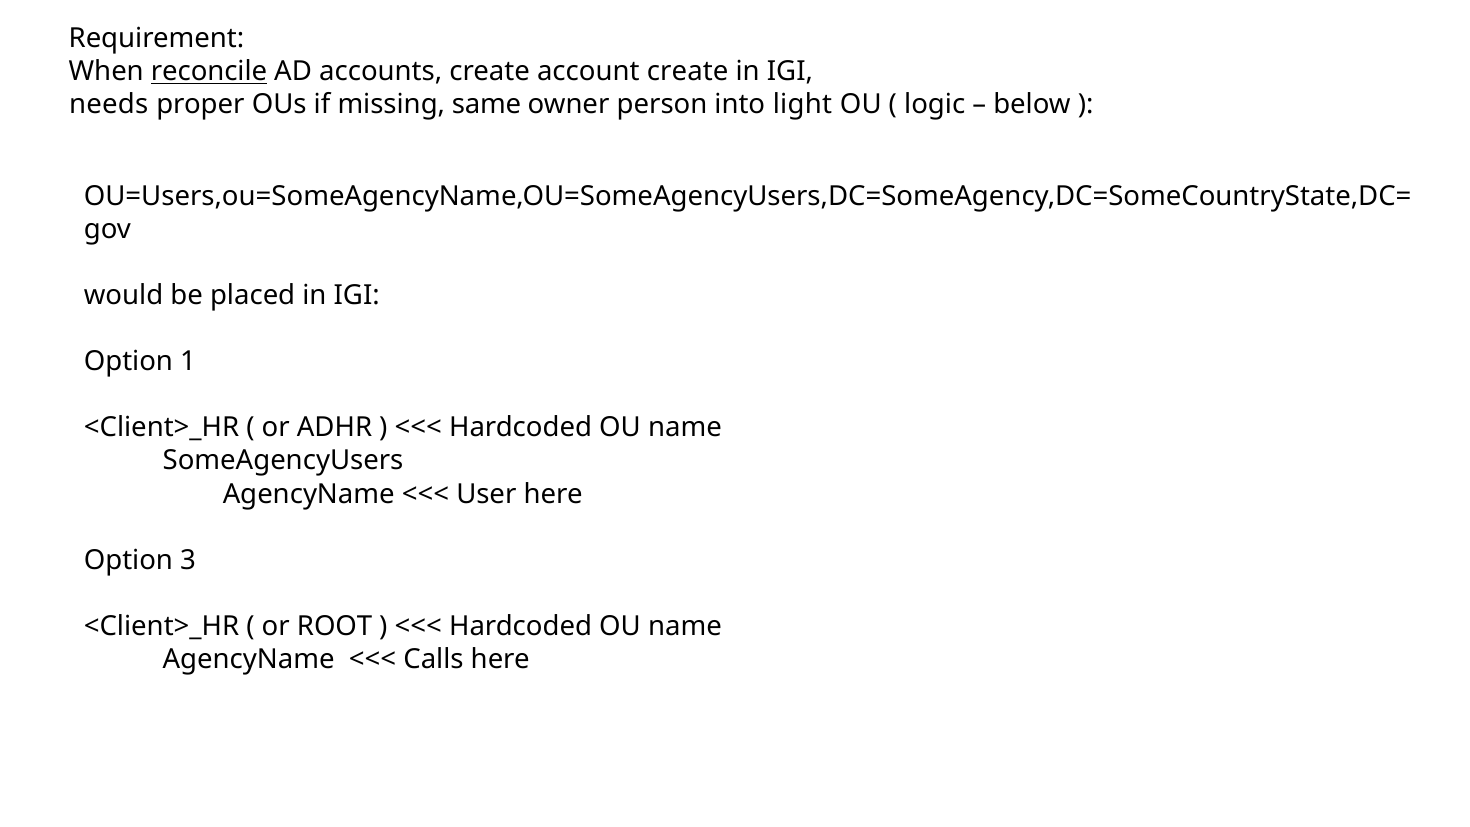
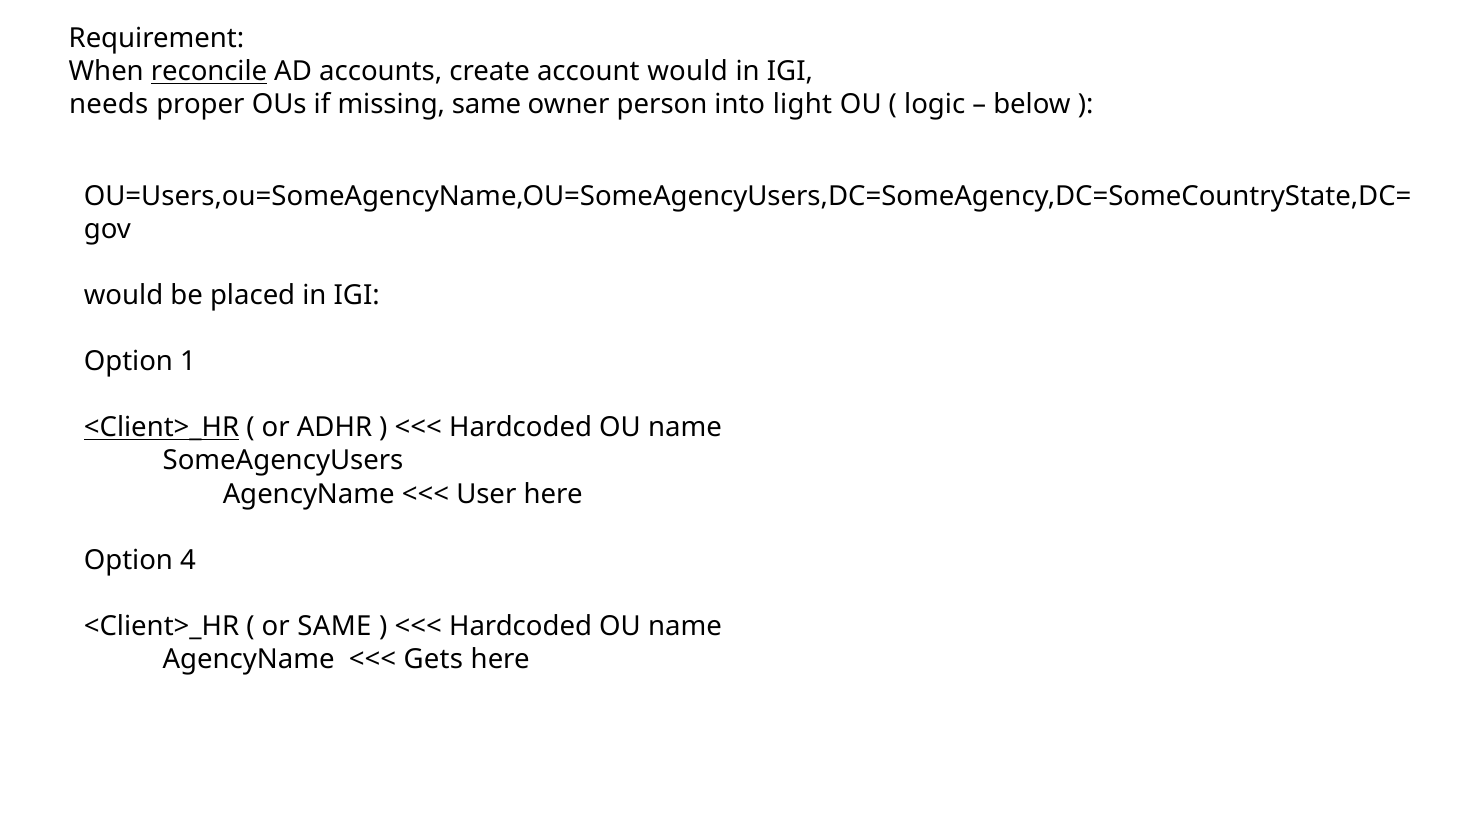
account create: create -> would (688, 72)
<Client>_HR underline: none -> present (162, 428)
3: 3 -> 4 (188, 560)
or ROOT: ROOT -> SAME (334, 626)
Calls: Calls -> Gets (433, 659)
